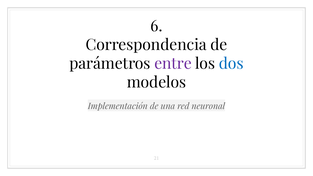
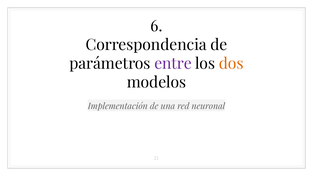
dos colour: blue -> orange (231, 64)
